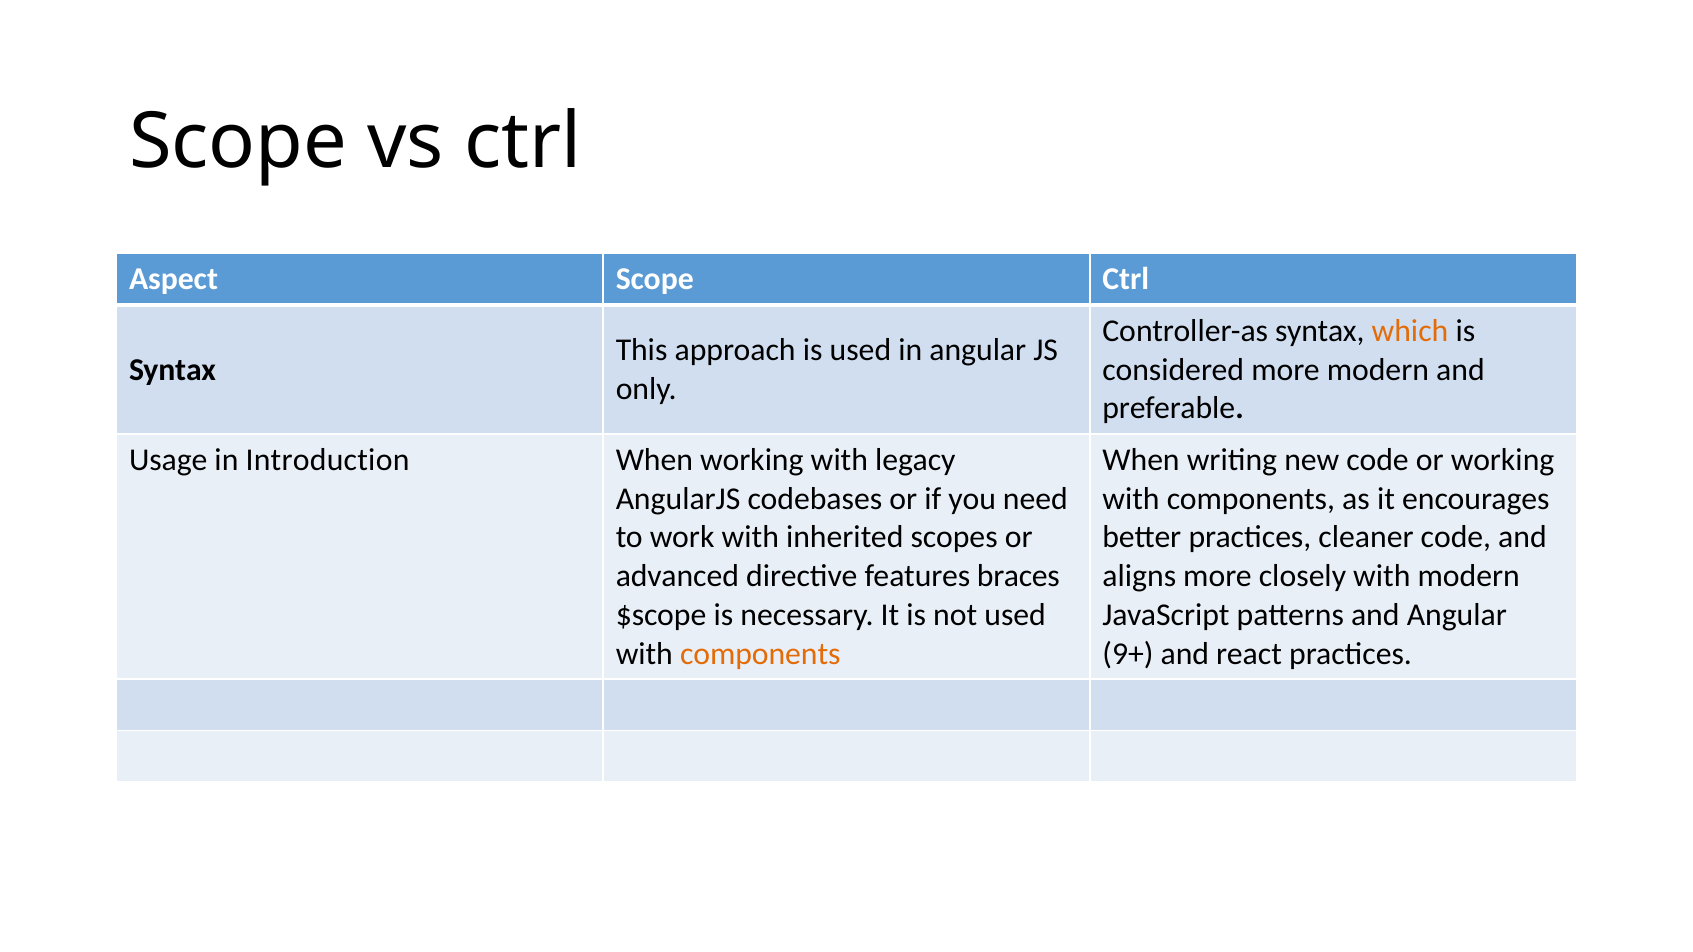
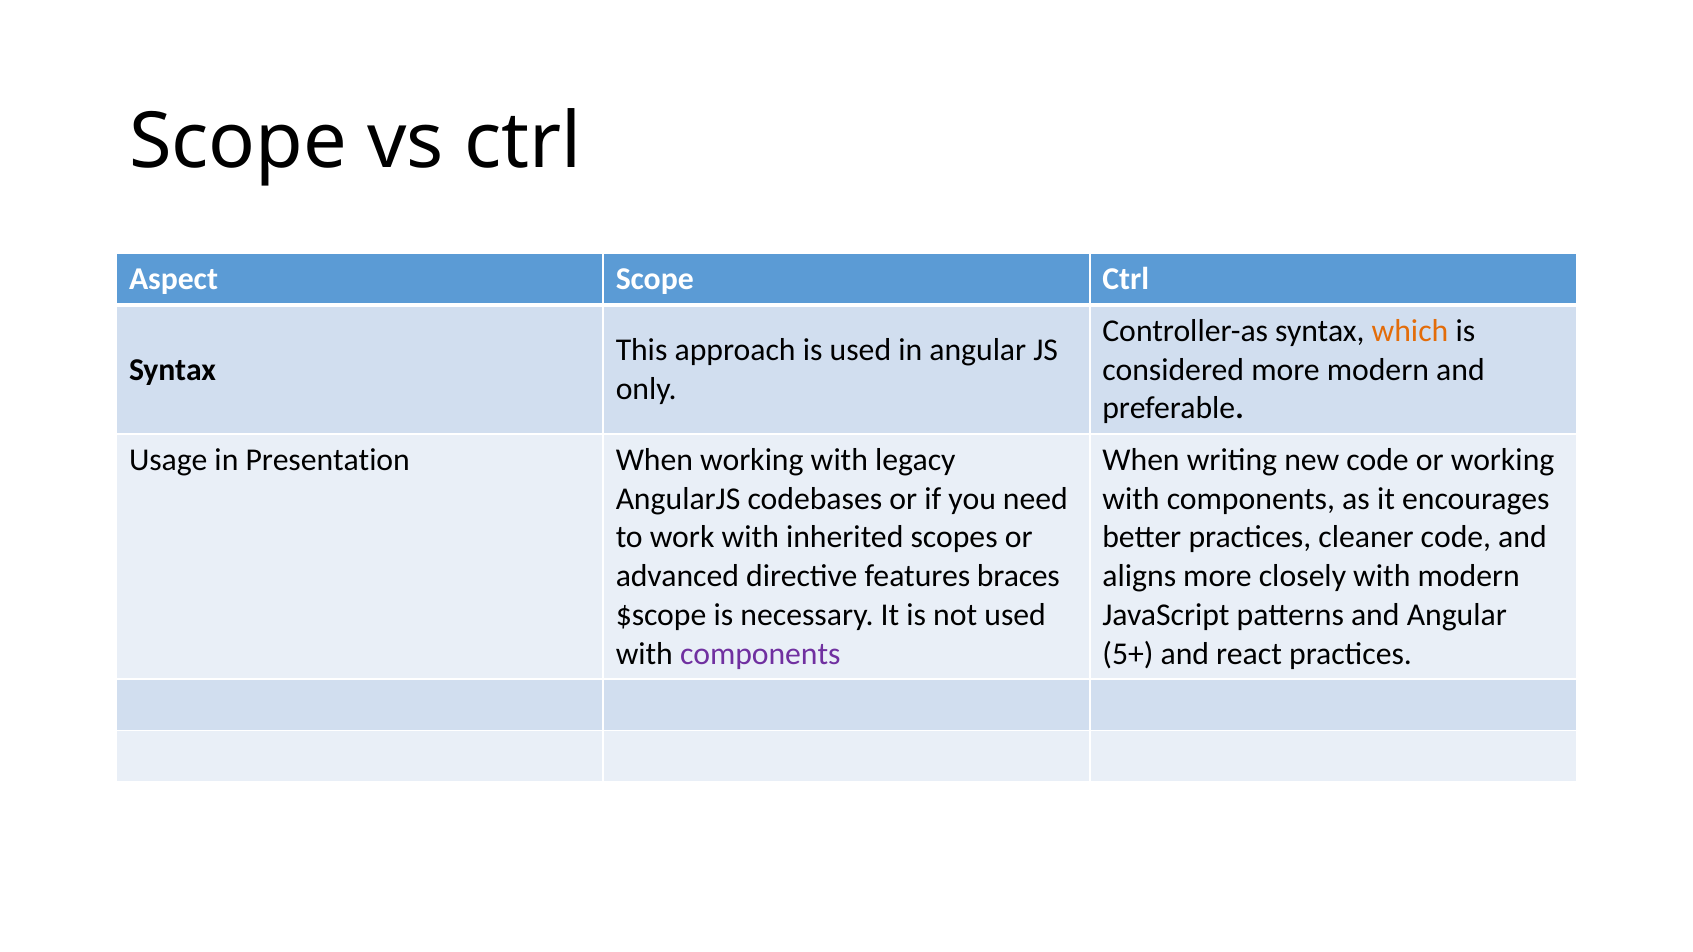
Introduction: Introduction -> Presentation (328, 460)
components colour: orange -> purple (760, 654)
9+: 9+ -> 5+ (1128, 654)
